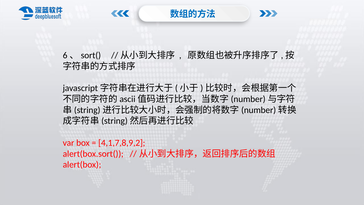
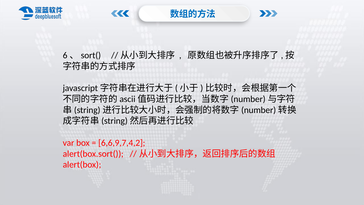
4,1,7,8,9,2: 4,1,7,8,9,2 -> 6,6,9,7,4,2 (122, 143)
